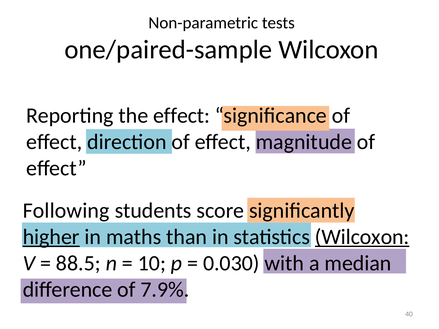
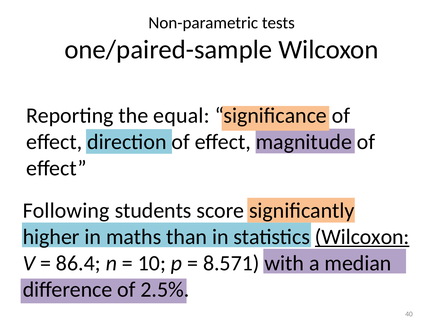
the effect: effect -> equal (181, 116)
higher underline: present -> none (51, 237)
88.5: 88.5 -> 86.4 (78, 263)
0.030: 0.030 -> 8.571 (231, 263)
7.9%: 7.9% -> 2.5% (165, 290)
